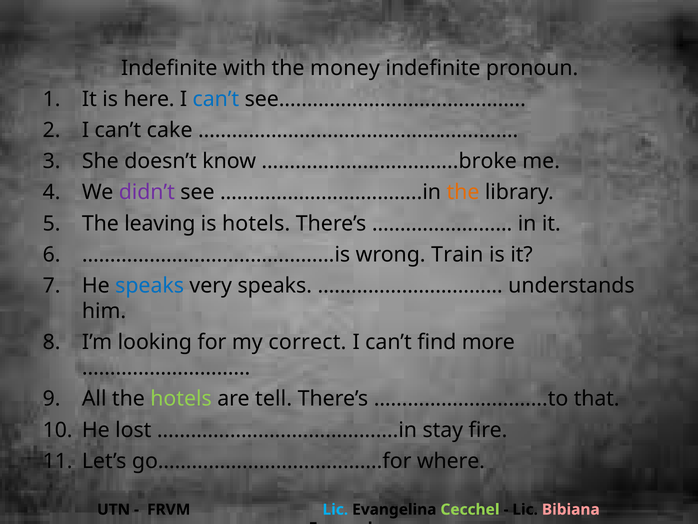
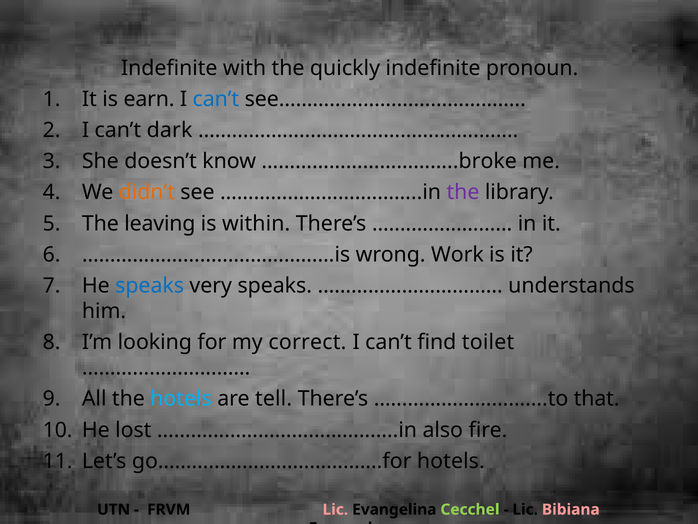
money: money -> quickly (345, 68)
here: here -> earn (149, 99)
cake: cake -> dark (170, 130)
didn’t colour: purple -> orange (147, 192)
the colour: orange -> purple (463, 192)
is hotels: hotels -> within (256, 223)
Train: Train -> Work (457, 254)
more: more -> toilet (488, 342)
hotels colour: light green -> light blue (181, 399)
stay: stay -> also (443, 430)
go………………………………….for where: where -> hotels (451, 461)
Lic colour: light blue -> pink (335, 509)
